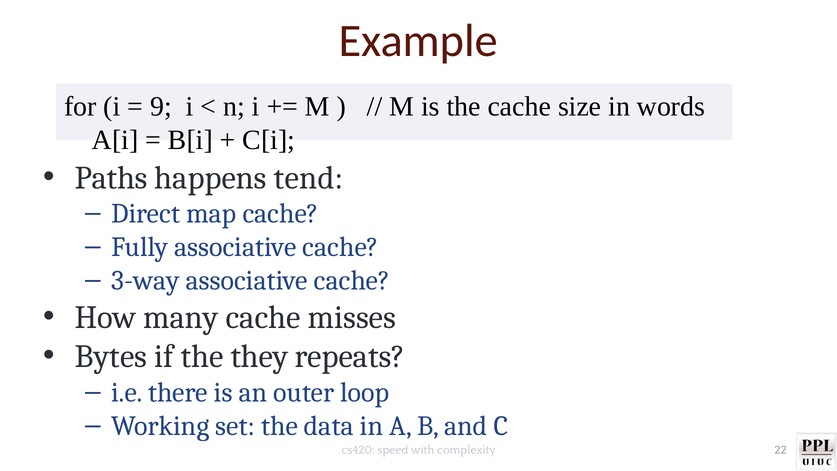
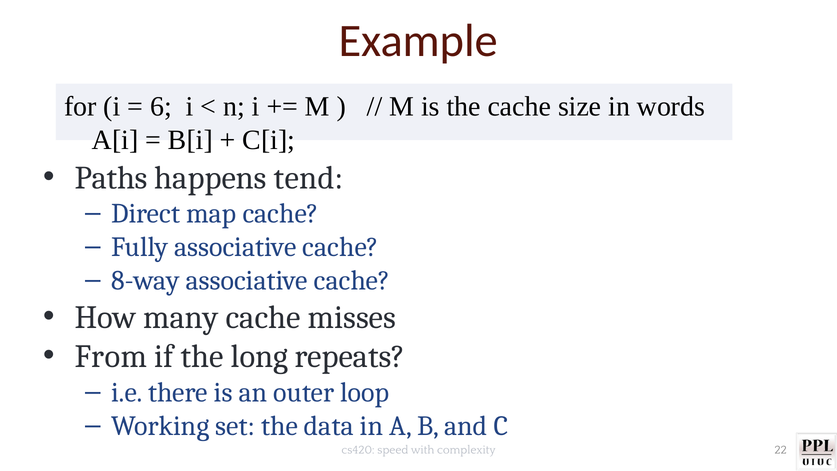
9: 9 -> 6 (161, 106)
3-way: 3-way -> 8-way (146, 281)
Bytes: Bytes -> From (111, 356)
they: they -> long (259, 356)
